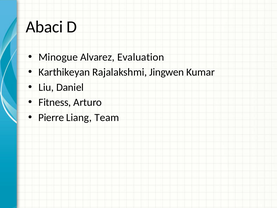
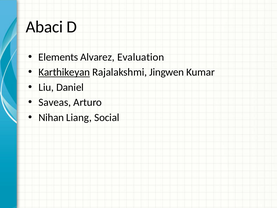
Minogue: Minogue -> Elements (58, 57)
Karthikeyan underline: none -> present (64, 72)
Fitness: Fitness -> Saveas (55, 102)
Pierre: Pierre -> Nihan (51, 117)
Team: Team -> Social (107, 117)
